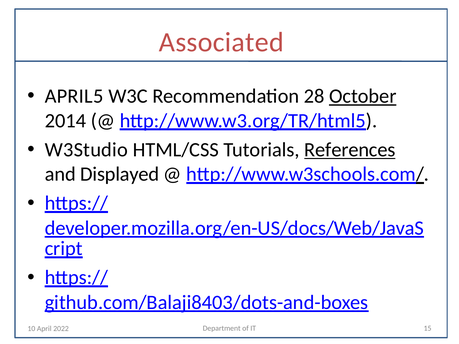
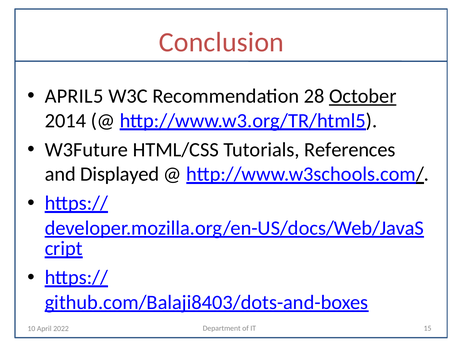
Associated: Associated -> Conclusion (221, 42)
W3Studio: W3Studio -> W3Future (86, 150)
References underline: present -> none (350, 150)
